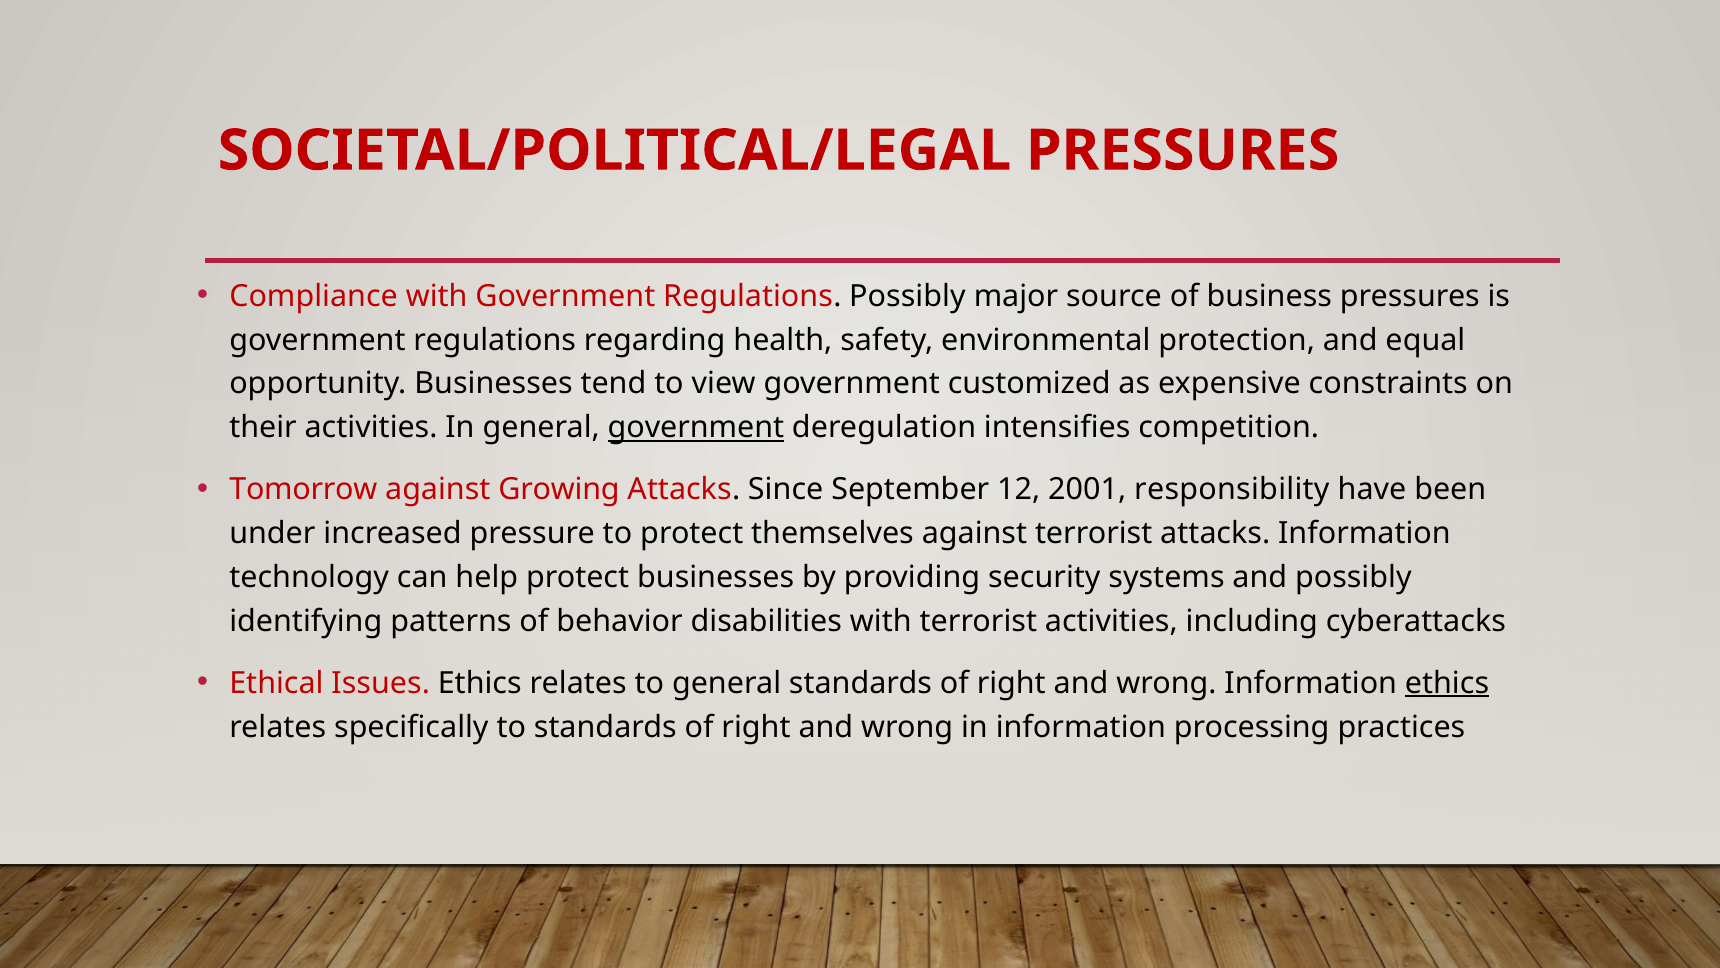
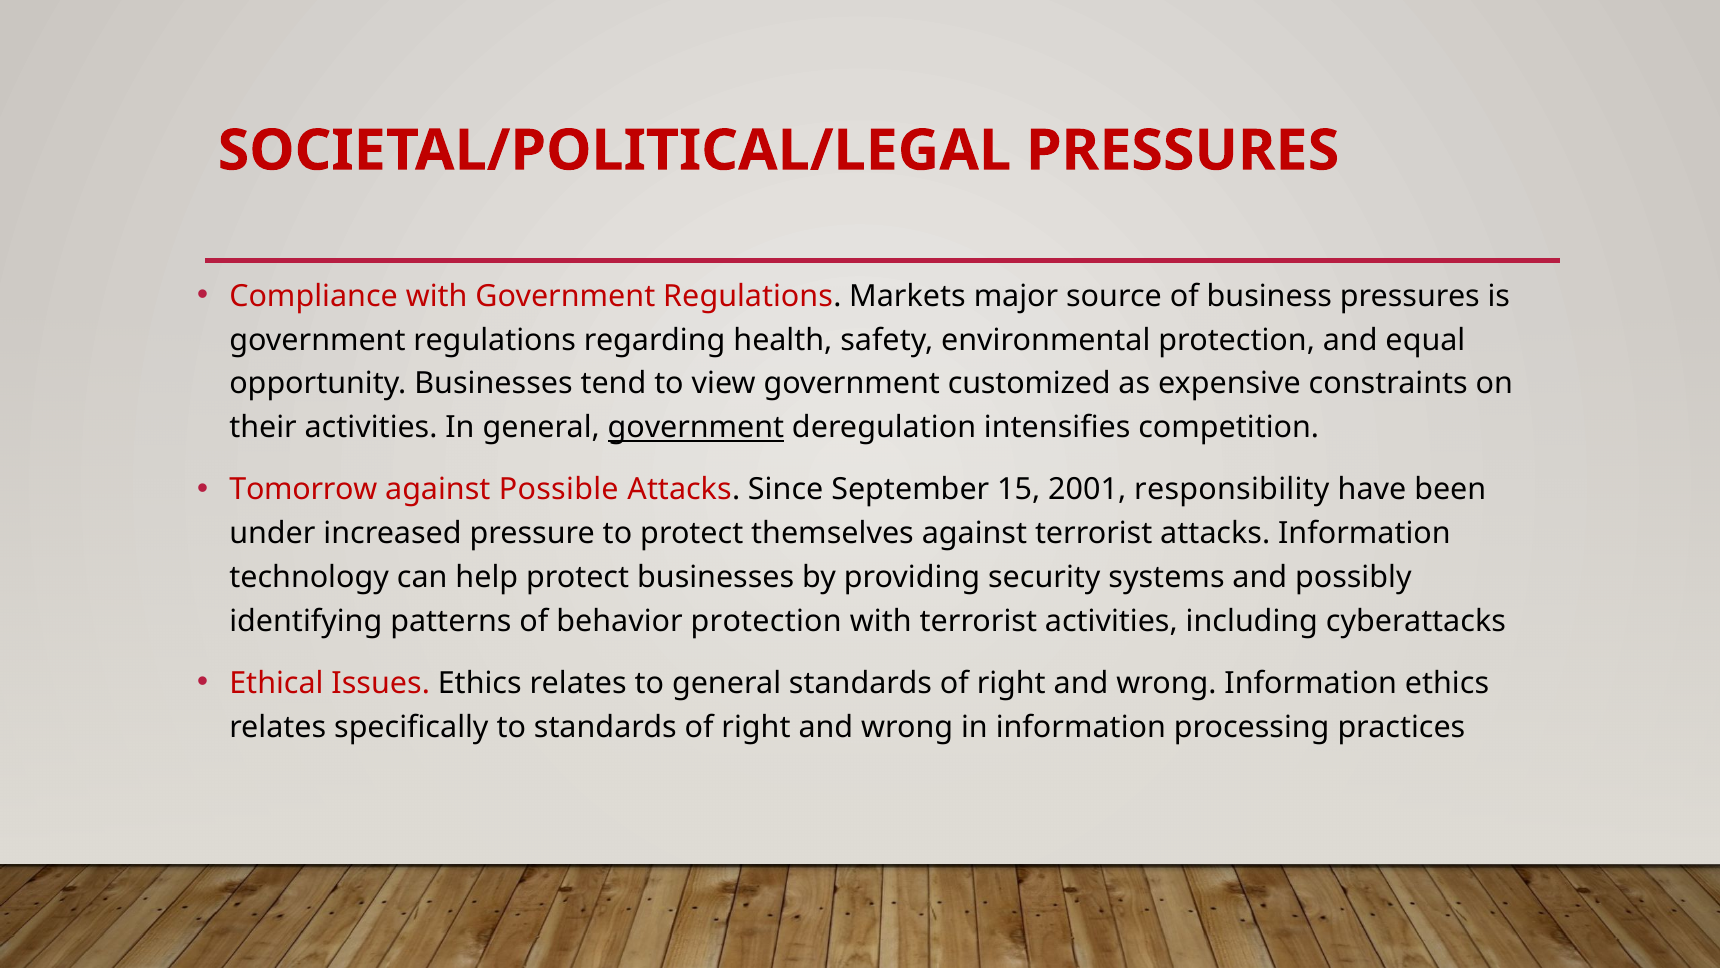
Regulations Possibly: Possibly -> Markets (907, 296)
Growing: Growing -> Possible (559, 489)
12: 12 -> 15 (1019, 489)
behavior disabilities: disabilities -> protection (766, 621)
ethics underline: present -> none (1447, 683)
